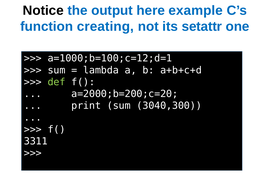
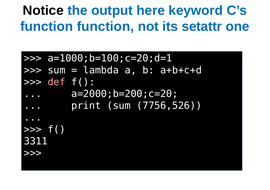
example: example -> keyword (196, 11)
function creating: creating -> function (105, 27)
a=1000;b=100;c=12;d=1: a=1000;b=100;c=12;d=1 -> a=1000;b=100;c=20;d=1 (110, 58)
def colour: light green -> pink (57, 82)
3040,300: 3040,300 -> 7756,526 (169, 106)
